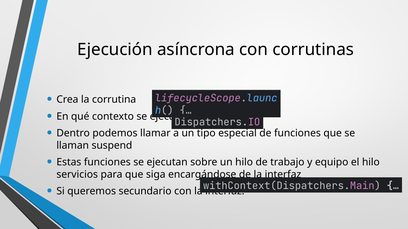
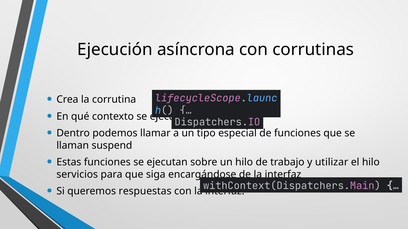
equipo: equipo -> utilizar (332, 163)
secundario: secundario -> respuestas (145, 192)
